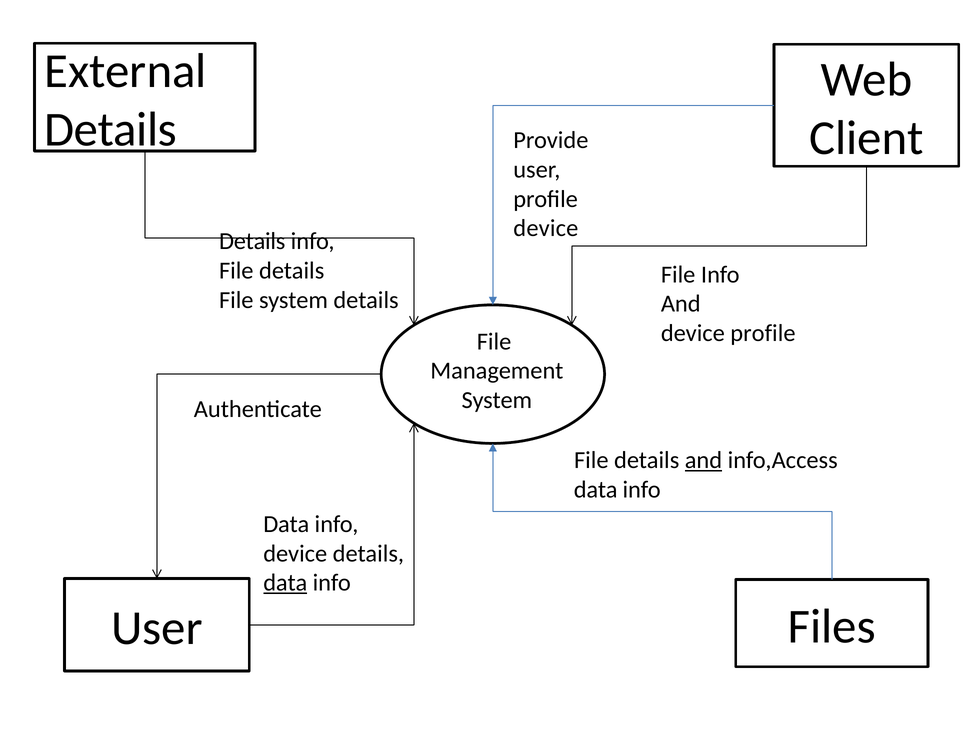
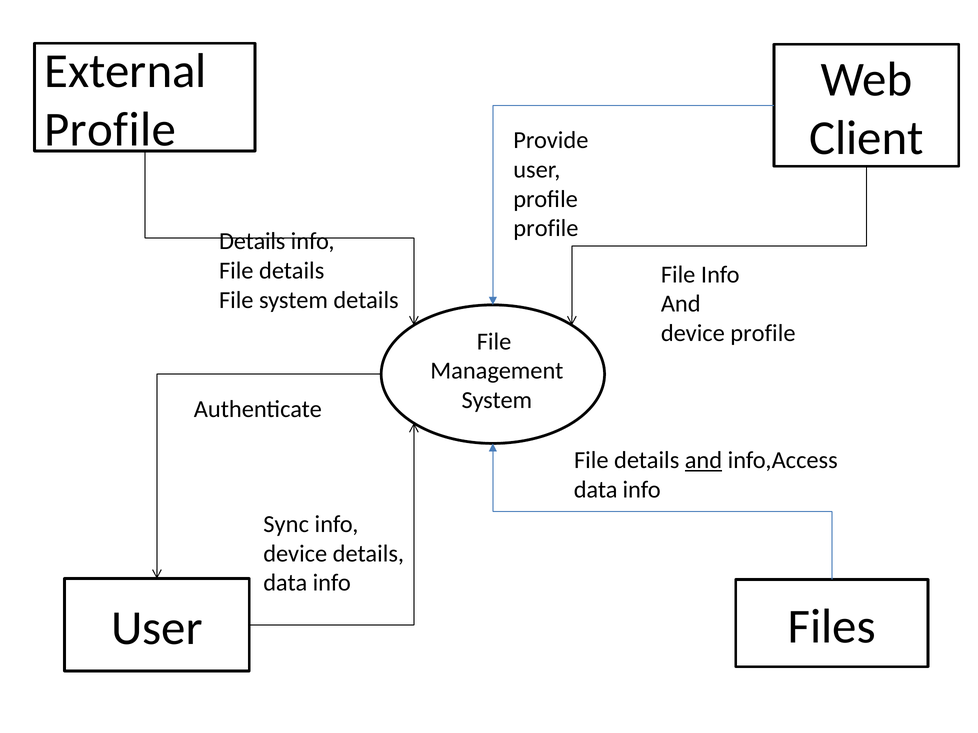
Details: Details -> Profile (110, 130)
device: device -> profile (546, 229)
Data: Data -> Sync (286, 525)
data underline: present -> none (285, 583)
